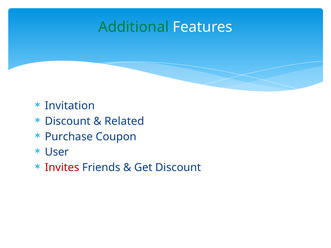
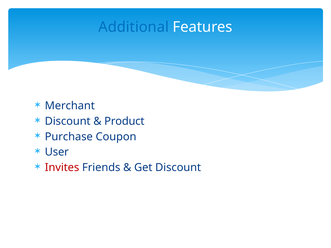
Additional colour: green -> blue (134, 27)
Invitation: Invitation -> Merchant (70, 106)
Related: Related -> Product (124, 121)
